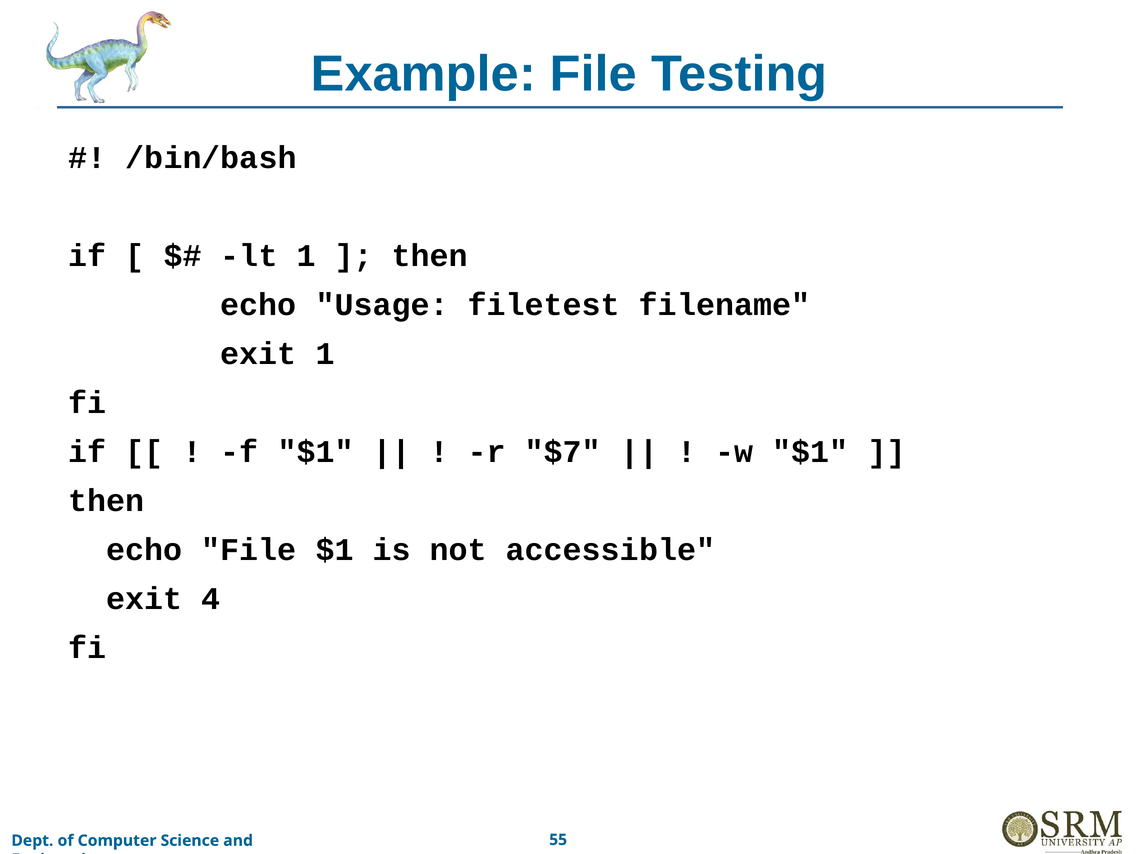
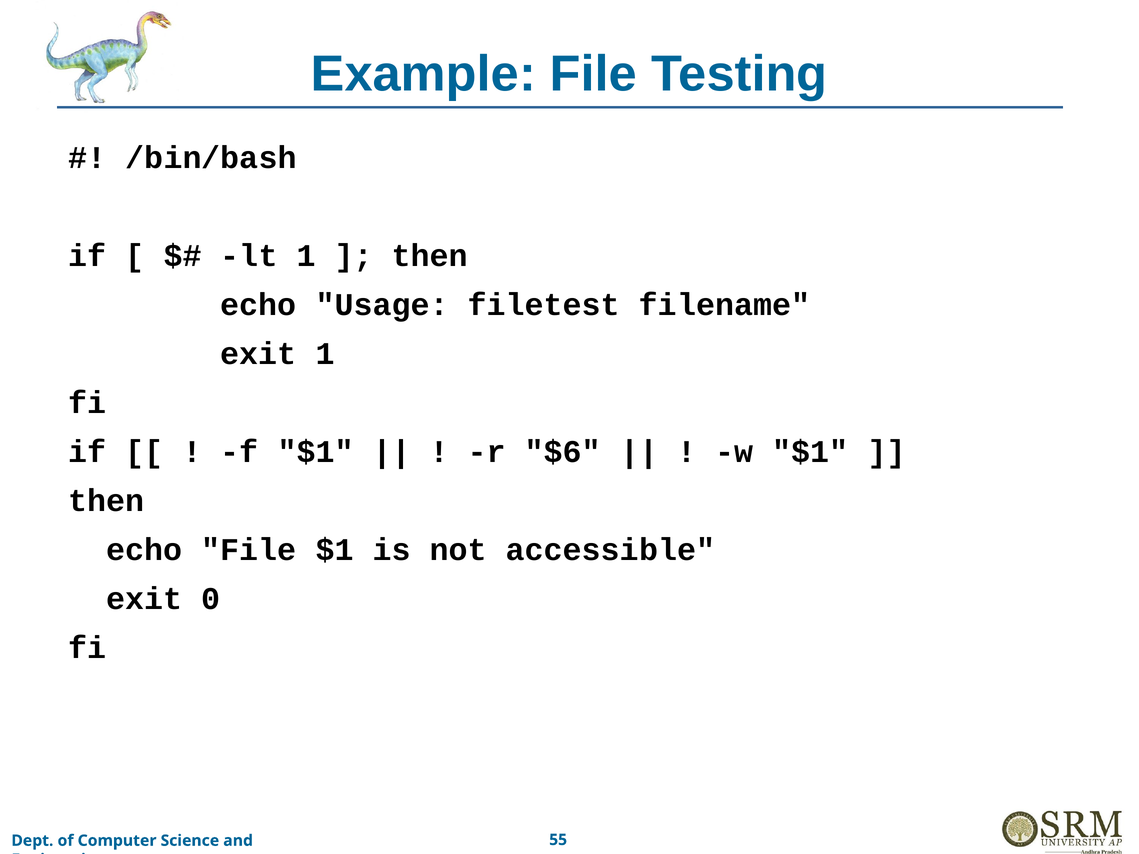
$7: $7 -> $6 (563, 452)
4: 4 -> 0 (211, 599)
